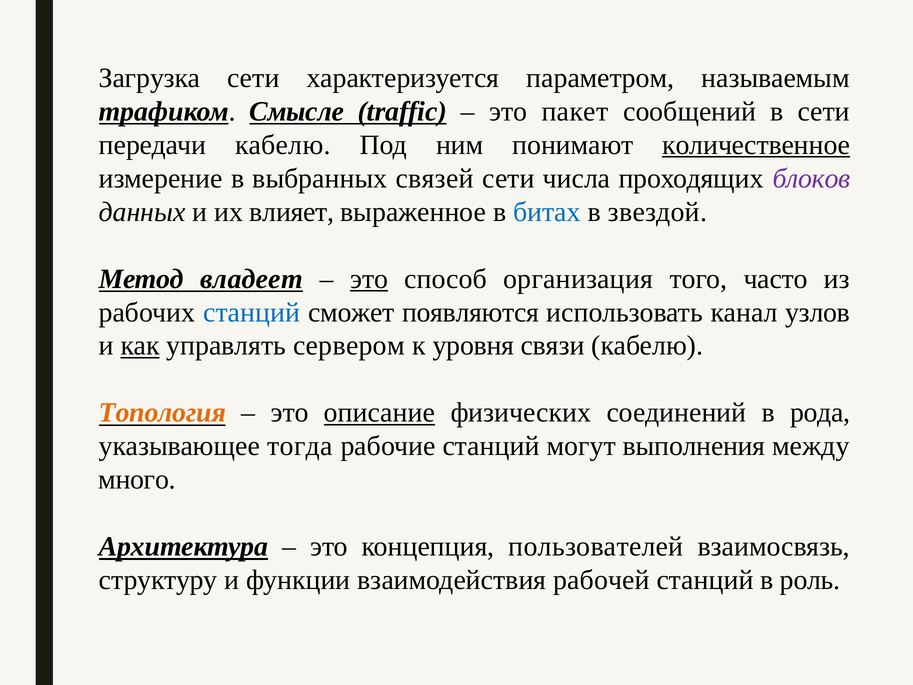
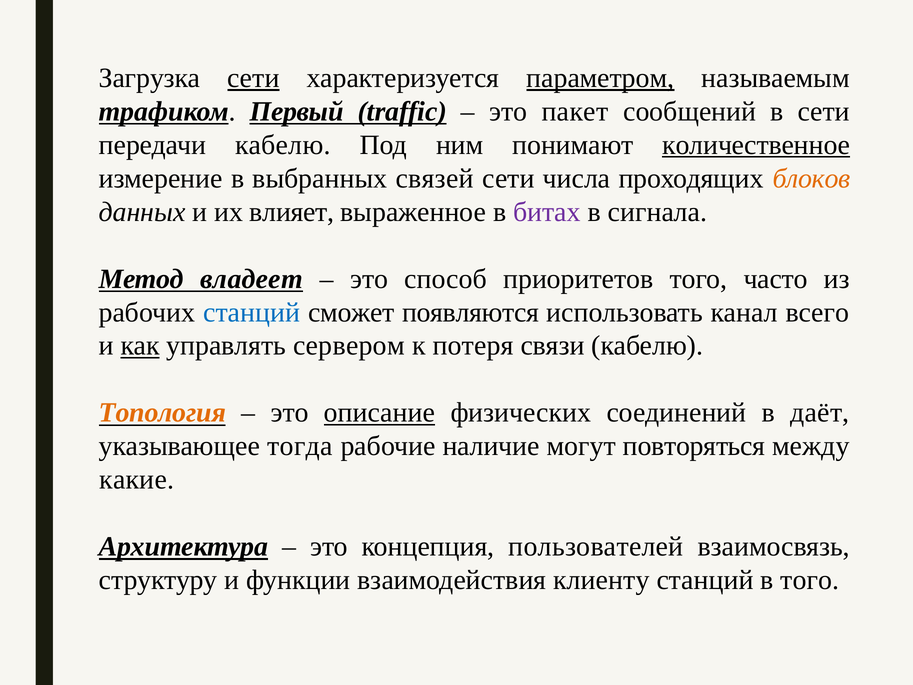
сети underline: none -> present (253, 78)
параметром underline: none -> present (600, 78)
Смысле: Смысле -> Первый (297, 111)
блоков colour: purple -> orange (811, 178)
битах colour: blue -> purple (547, 212)
звездой: звездой -> сигнала (658, 212)
это underline: present -> none (369, 279)
организация: организация -> приоритетов (578, 279)
узлов: узлов -> всего (818, 312)
уровня: уровня -> потеря (473, 346)
рода: рода -> даёт (820, 413)
рабочие станций: станций -> наличие (491, 446)
выполнения: выполнения -> повторяться (694, 446)
много: много -> какие (137, 480)
рабочей: рабочей -> клиенту (601, 580)
в роль: роль -> того (810, 580)
